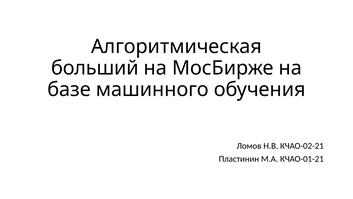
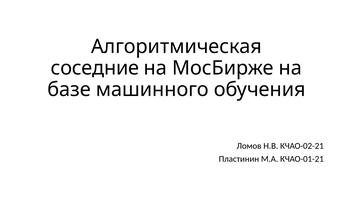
больший: больший -> соседние (95, 68)
